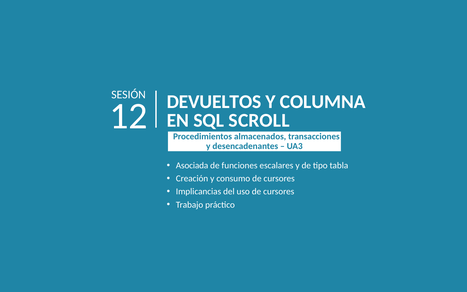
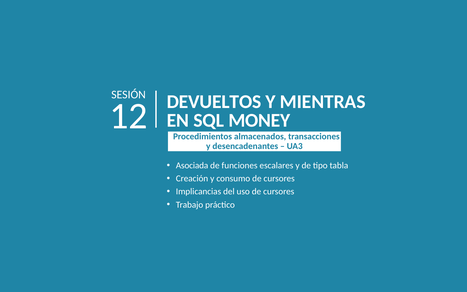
COLUMNA: COLUMNA -> MIENTRAS (323, 102)
SCROLL: SCROLL -> MONEY (259, 120)
